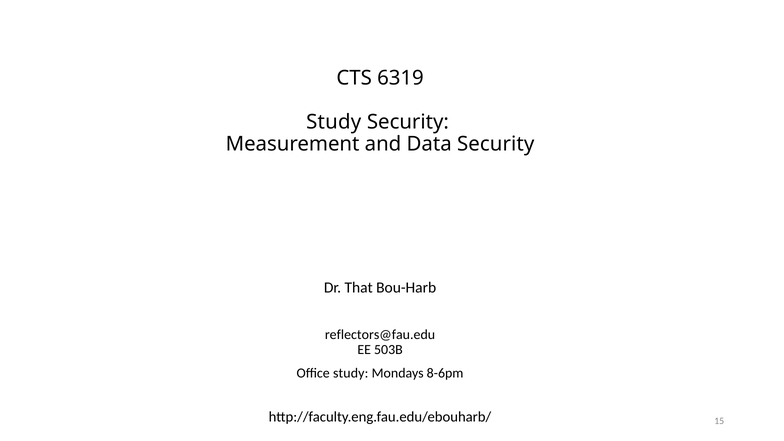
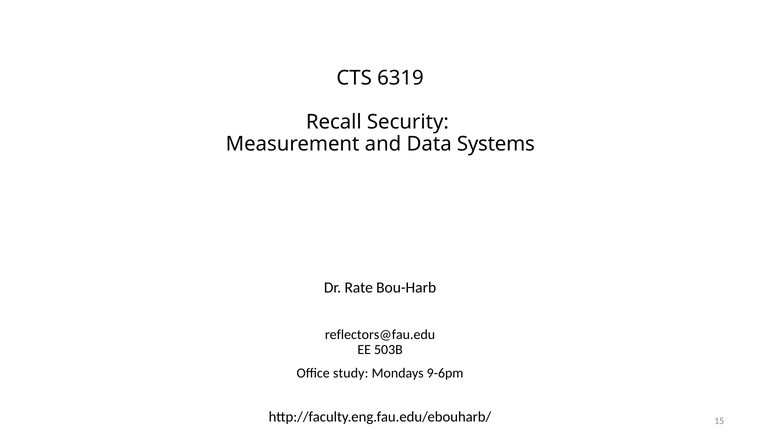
Study: Study -> Recall (334, 122)
Data Security: Security -> Systems (496, 144)
That: That -> Rate (359, 288)
8-6pm: 8-6pm -> 9-6pm (445, 373)
